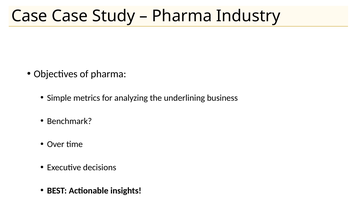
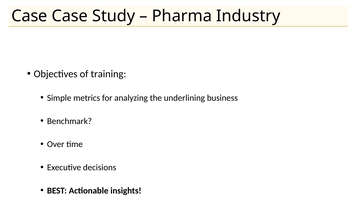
of pharma: pharma -> training (108, 74)
